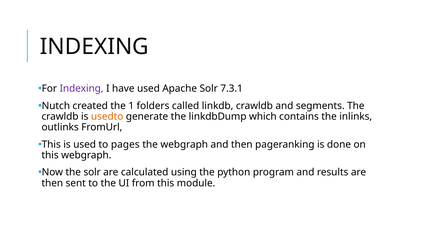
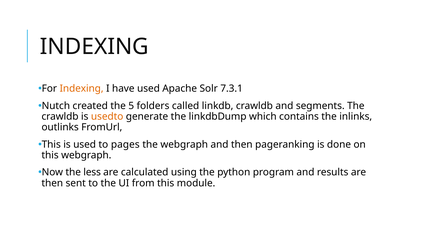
Indexing colour: purple -> orange (82, 89)
1: 1 -> 5 (131, 106)
the solr: solr -> less (92, 173)
